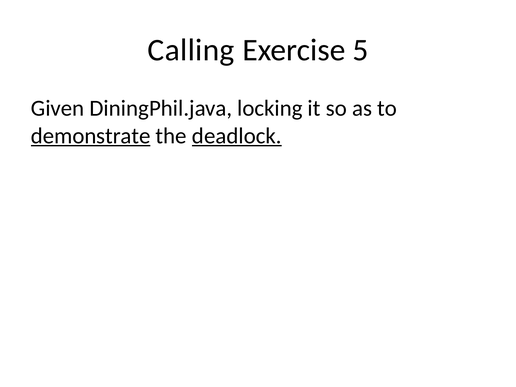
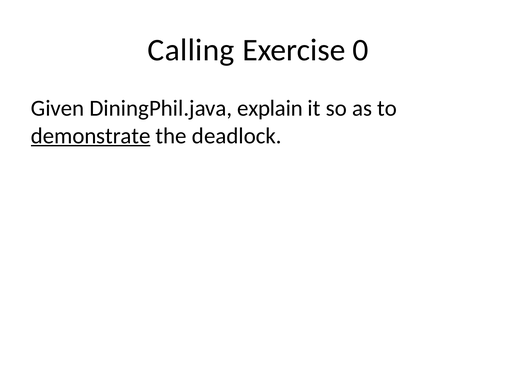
5: 5 -> 0 (361, 50)
locking: locking -> explain (270, 108)
deadlock underline: present -> none (237, 136)
